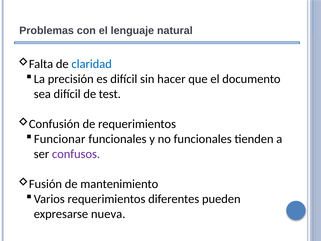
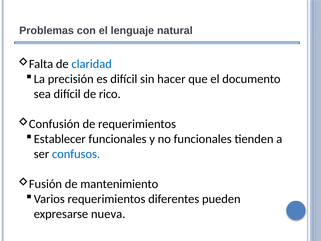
test: test -> rico (110, 94)
Funcionar: Funcionar -> Establecer (60, 139)
confusos colour: purple -> blue (76, 154)
